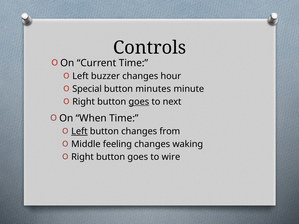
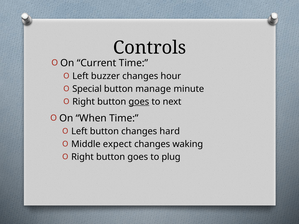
minutes: minutes -> manage (153, 89)
Left underline: present -> none (79, 131)
from: from -> hard (170, 131)
feeling: feeling -> expect (117, 144)
wire: wire -> plug (171, 157)
